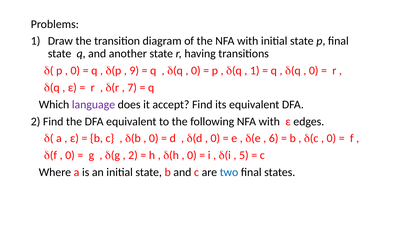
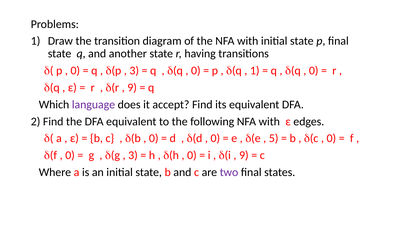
9: 9 -> 3 (134, 71)
7: 7 -> 9 (132, 88)
6: 6 -> 5 (274, 139)
2: 2 -> 3 (133, 155)
5: 5 -> 9 (244, 155)
two colour: blue -> purple (229, 172)
